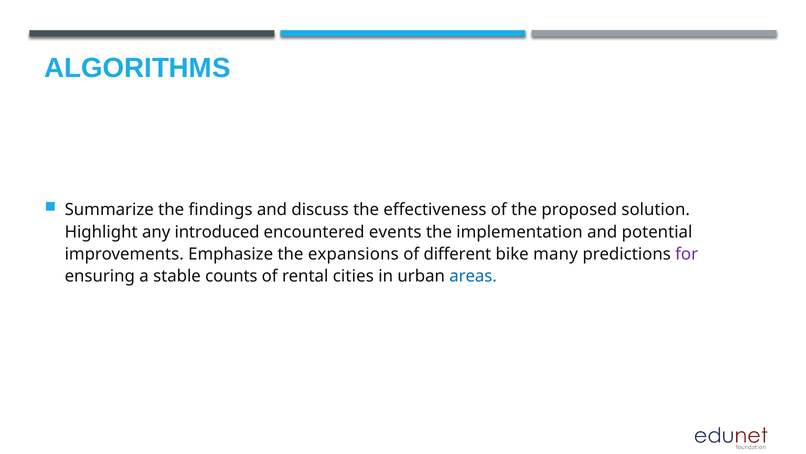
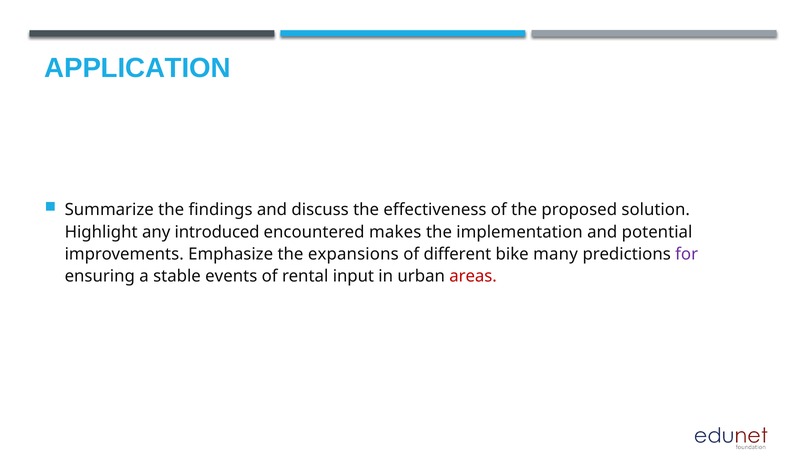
ALGORITHMS: ALGORITHMS -> APPLICATION (138, 68)
events: events -> makes (395, 232)
counts: counts -> events (231, 276)
cities: cities -> input (353, 276)
areas colour: blue -> red (473, 276)
